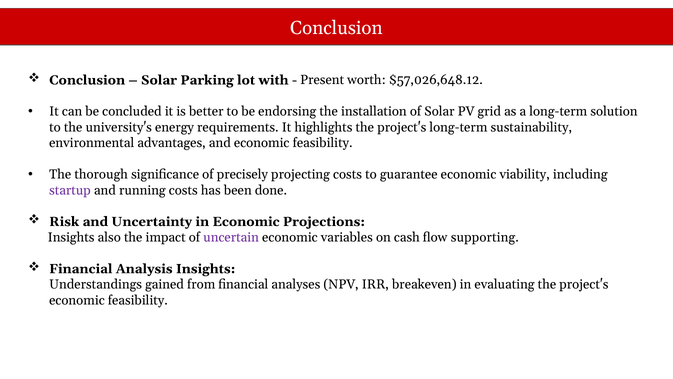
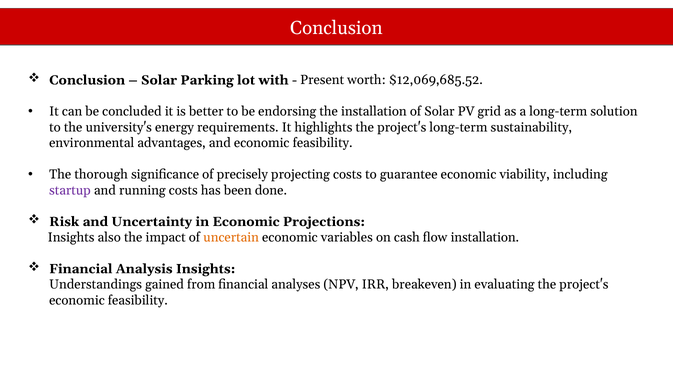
$57,026,648.12: $57,026,648.12 -> $12,069,685.52 (436, 80)
uncertain colour: purple -> orange (231, 237)
flow supporting: supporting -> installation (485, 237)
